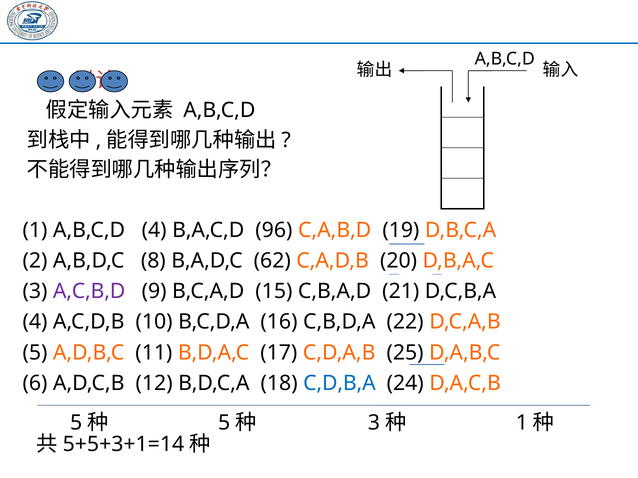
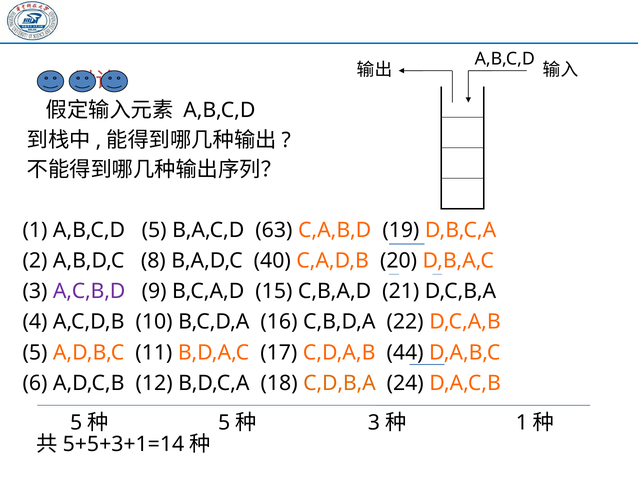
A,B,C,D 4: 4 -> 5 (154, 230)
96: 96 -> 63 (274, 230)
62: 62 -> 40 (272, 261)
25: 25 -> 44 (405, 353)
C,D,B,A colour: blue -> orange (339, 383)
